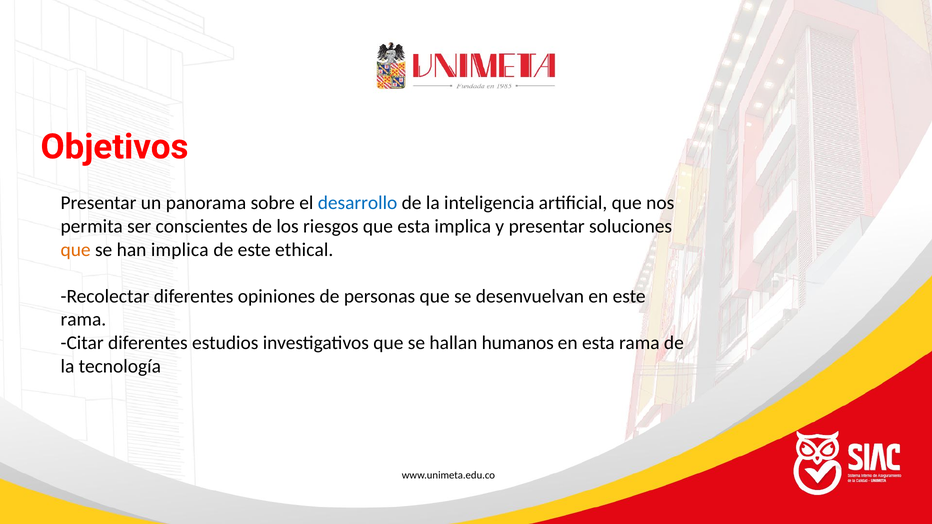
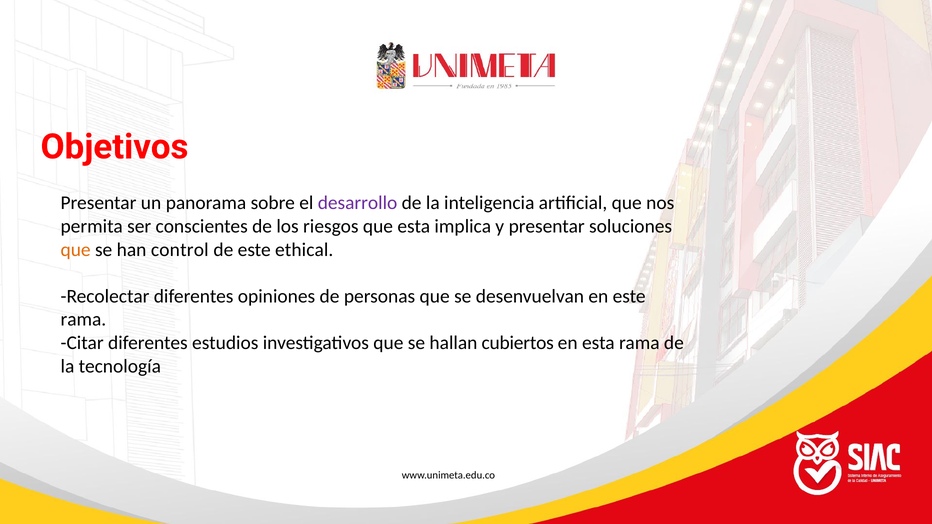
desarrollo colour: blue -> purple (358, 203)
han implica: implica -> control (180, 250)
humanos: humanos -> cubiertos (518, 343)
